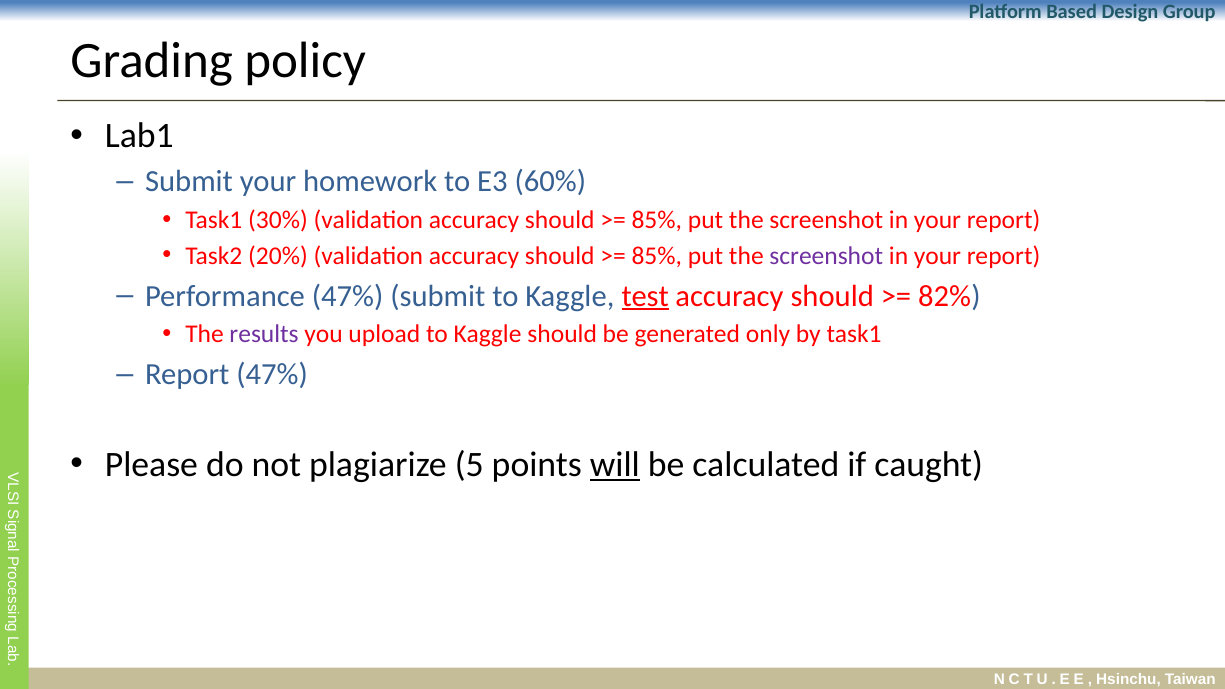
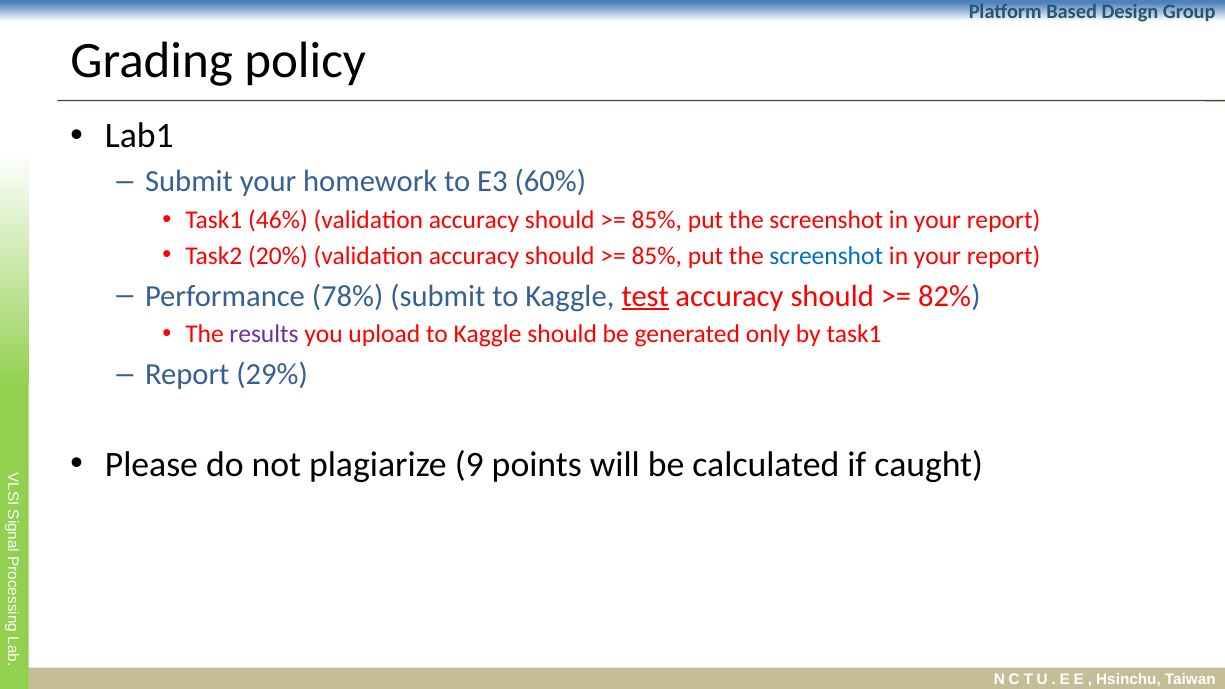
30%: 30% -> 46% (278, 220)
screenshot colour: purple -> blue (826, 256)
Performance 47%: 47% -> 78% (348, 296)
Report 47%: 47% -> 29% (272, 375)
5: 5 -> 9 (469, 465)
will underline: present -> none (615, 465)
